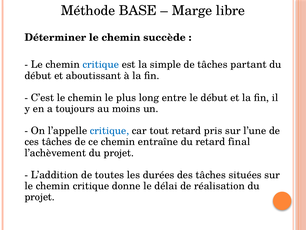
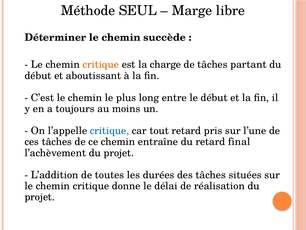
BASE: BASE -> SEUL (138, 11)
critique colour: blue -> orange (101, 64)
simple: simple -> charge (165, 64)
